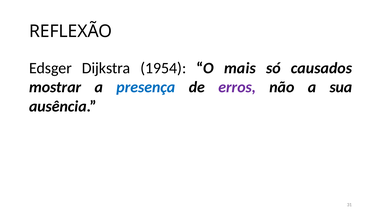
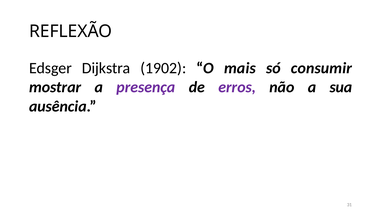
1954: 1954 -> 1902 (163, 68)
causados: causados -> consumir (321, 68)
presença colour: blue -> purple (146, 87)
